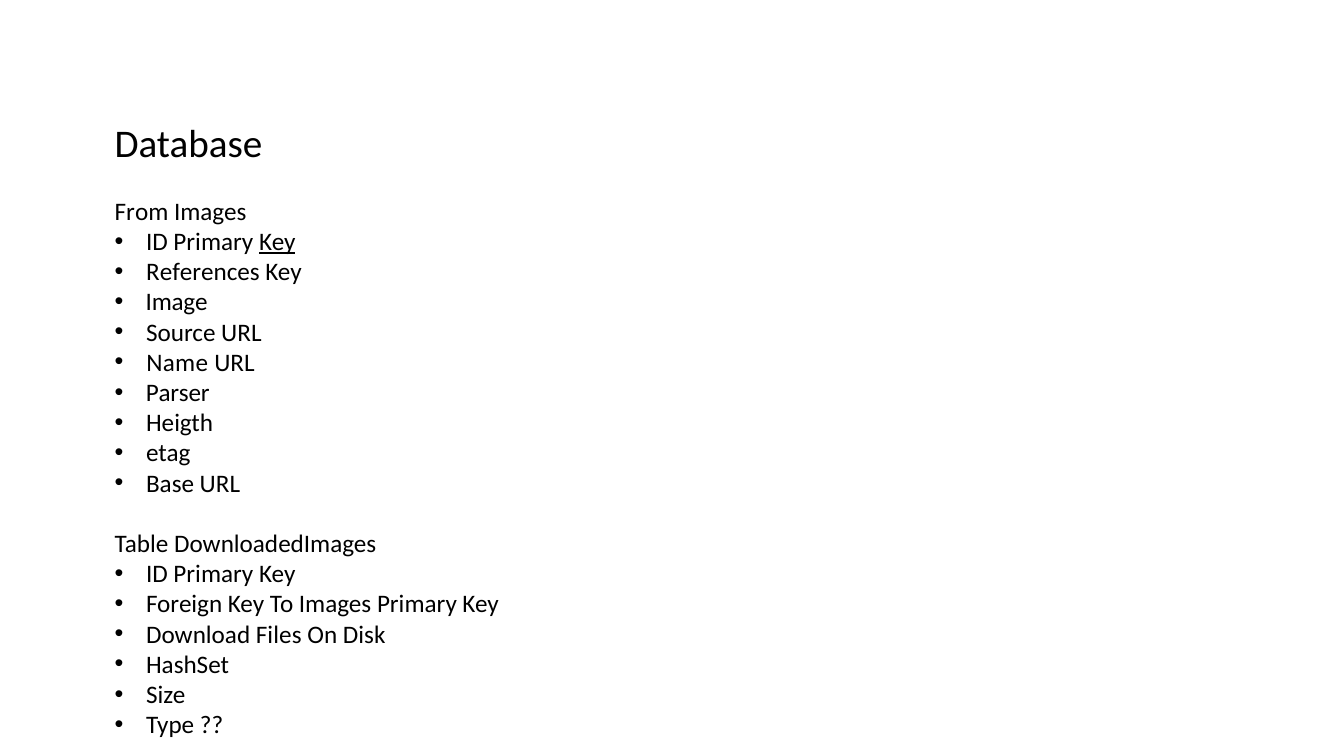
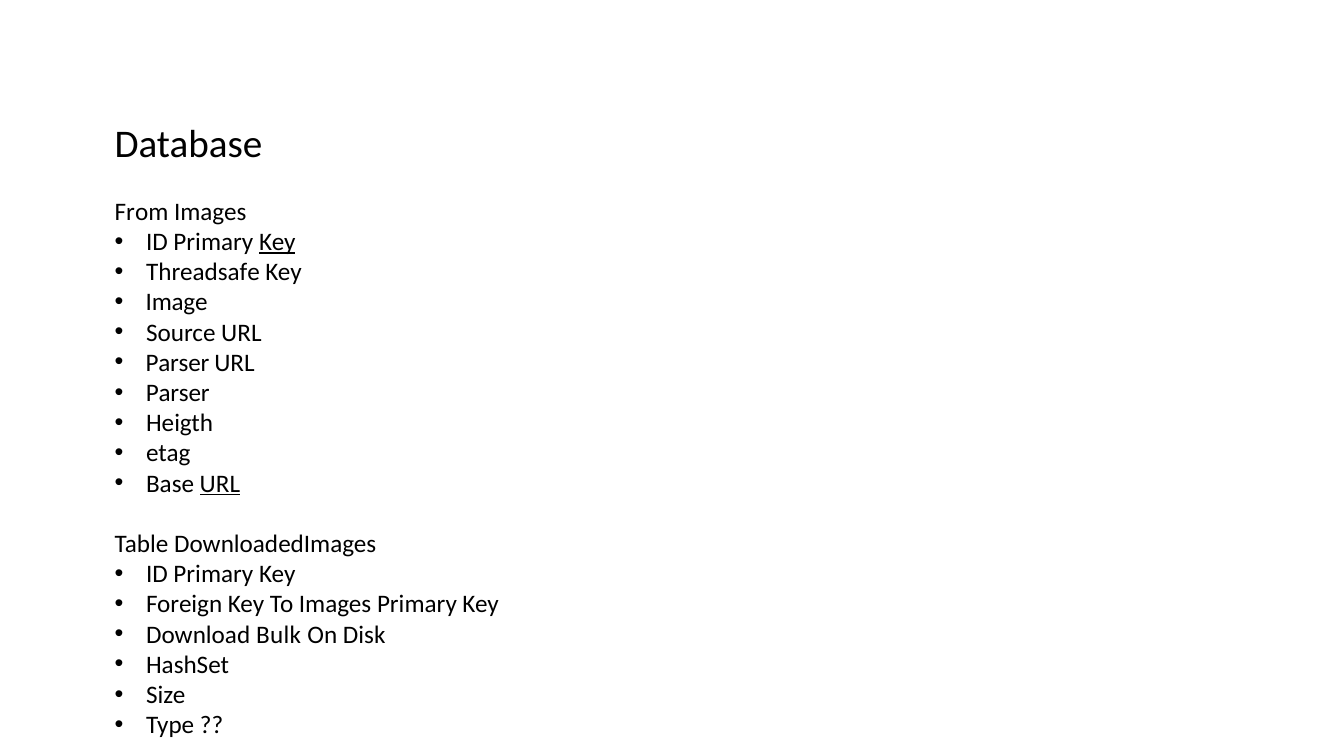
References: References -> Threadsafe (203, 272)
Name: Name -> Parser (178, 363)
URL underline: none -> present (220, 484)
Files: Files -> Bulk (279, 635)
